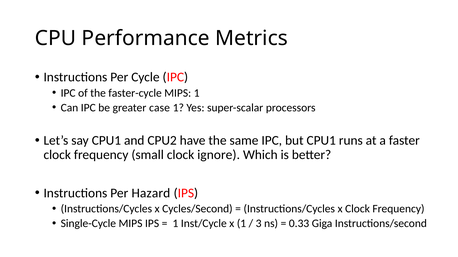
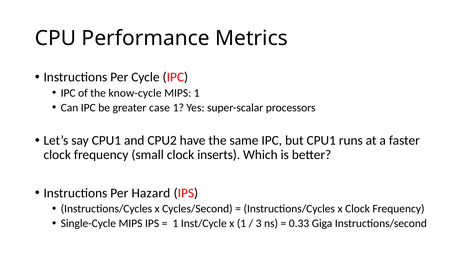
faster-cycle: faster-cycle -> know-cycle (135, 93)
ignore: ignore -> inserts (219, 155)
